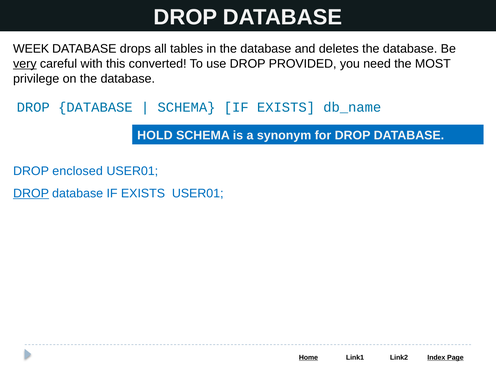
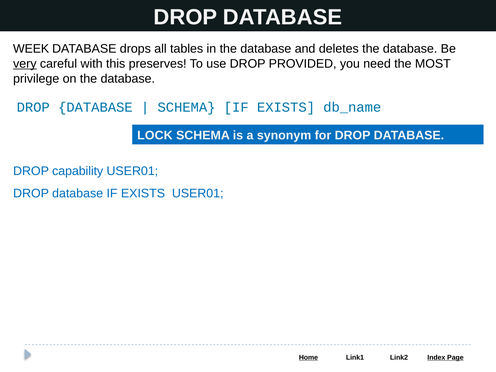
converted: converted -> preserves (158, 64)
HOLD: HOLD -> LOCK (155, 135)
enclosed: enclosed -> capability (78, 171)
DROP underline: present -> none (31, 193)
